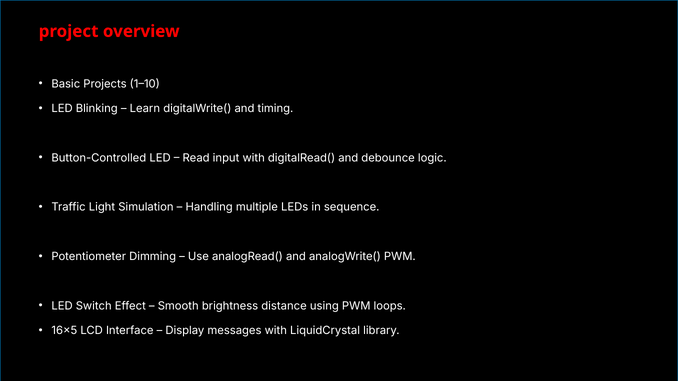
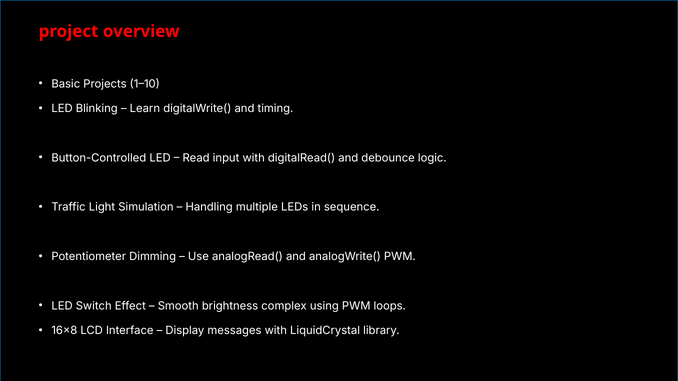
distance: distance -> complex (284, 306)
16×5: 16×5 -> 16×8 (64, 331)
